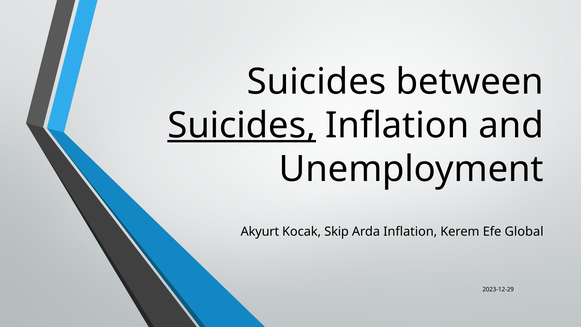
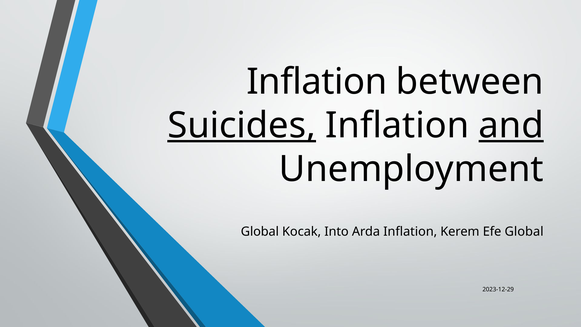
Suicides: Suicides -> Inflation (317, 82)
and underline: none -> present (511, 125)
Akyurt: Akyurt -> Global (260, 232)
Skip: Skip -> Into (337, 232)
